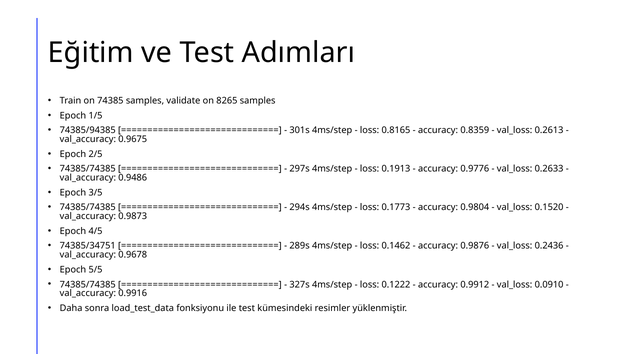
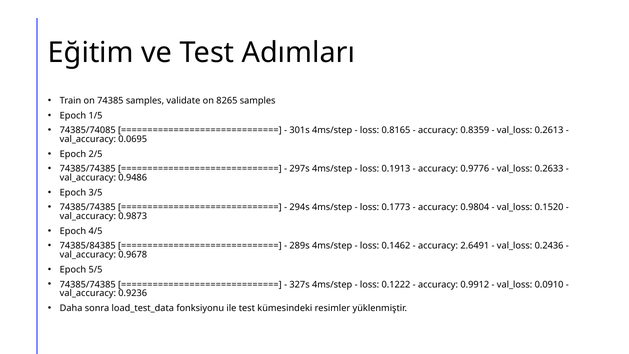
74385/94385: 74385/94385 -> 74385/74085 (88, 130)
0.9675: 0.9675 -> 0.0695 (133, 139)
74385/34751: 74385/34751 -> 74385/84385 (88, 246)
0.9876: 0.9876 -> 2.6491 (475, 246)
0.9916: 0.9916 -> 0.9236 (133, 293)
